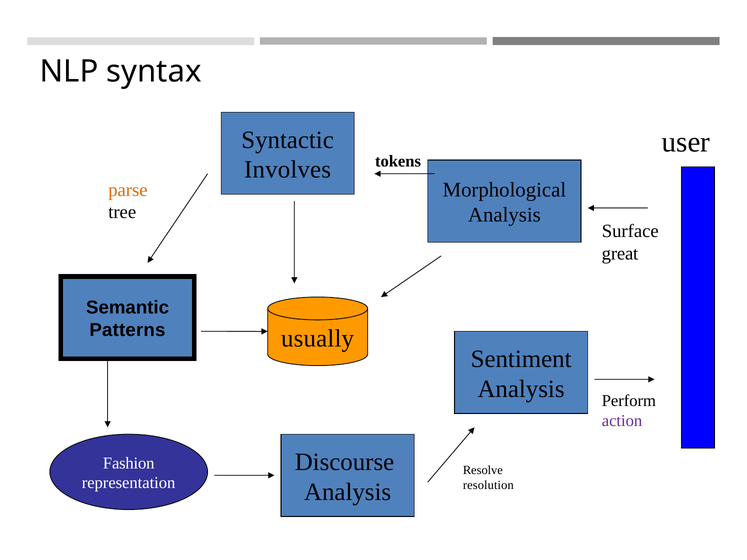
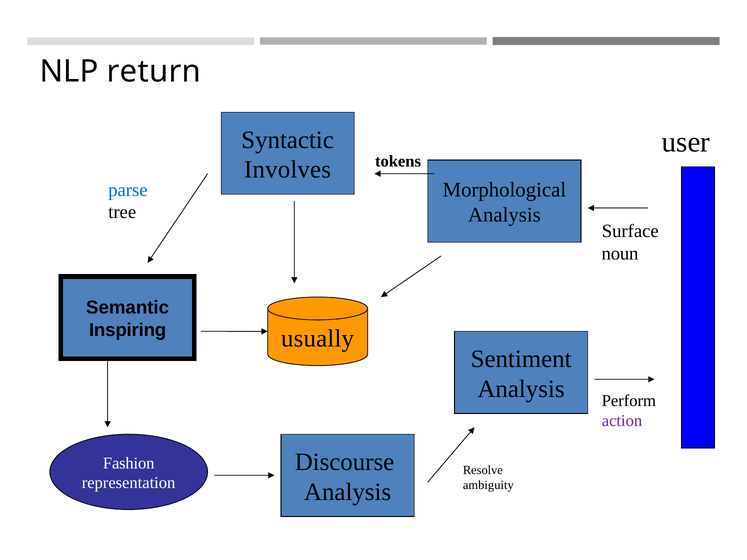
syntax: syntax -> return (154, 71)
parse colour: orange -> blue (128, 190)
great: great -> noun (620, 253)
Patterns: Patterns -> Inspiring (128, 330)
resolution: resolution -> ambiguity (488, 485)
